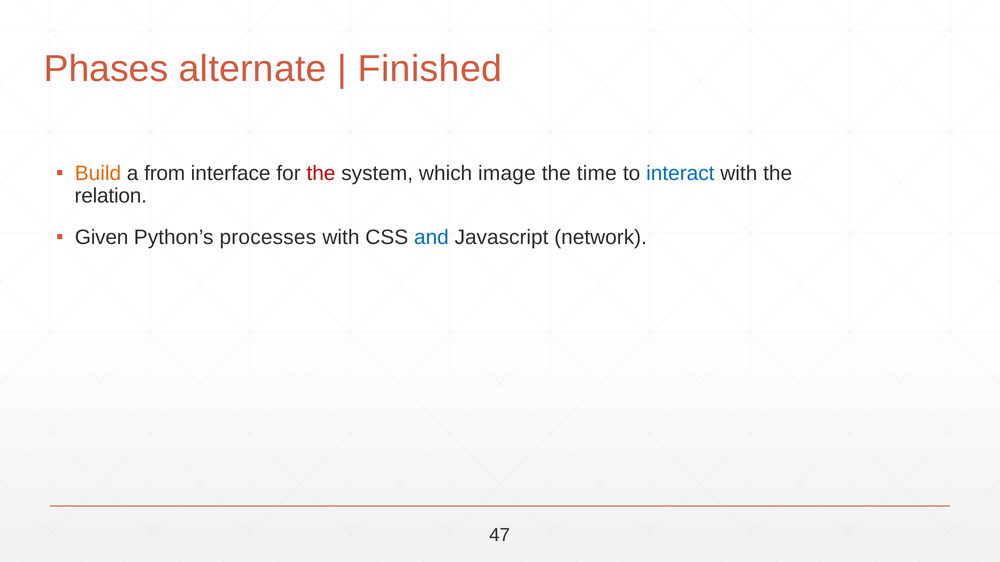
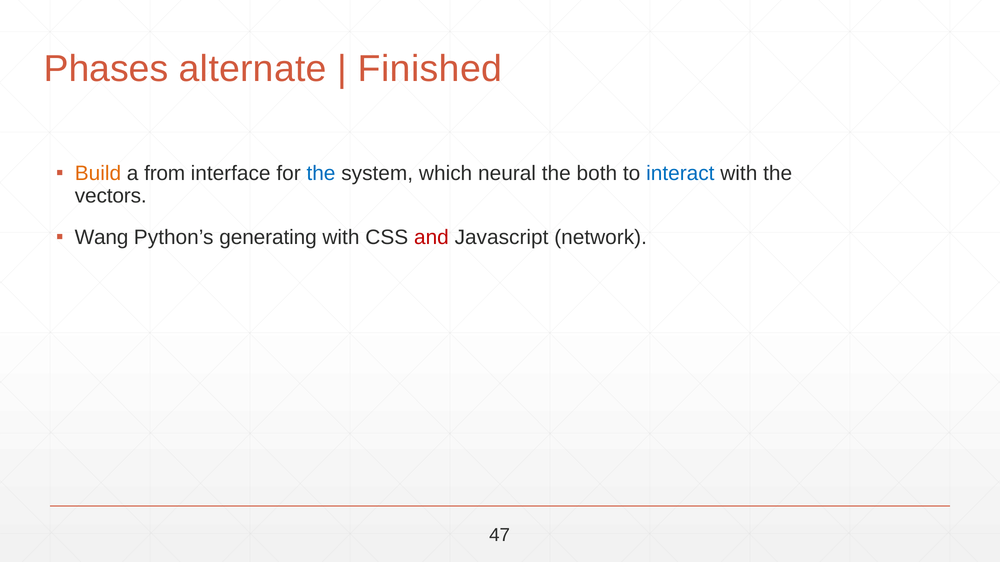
the colour: red -> blue (321, 174)
image: image -> neural (507, 174)
time: time -> both (597, 174)
relation: relation -> vectors (111, 196)
Given: Given -> Wang (102, 237)
processes: processes -> generating (268, 237)
and colour: blue -> red (431, 237)
